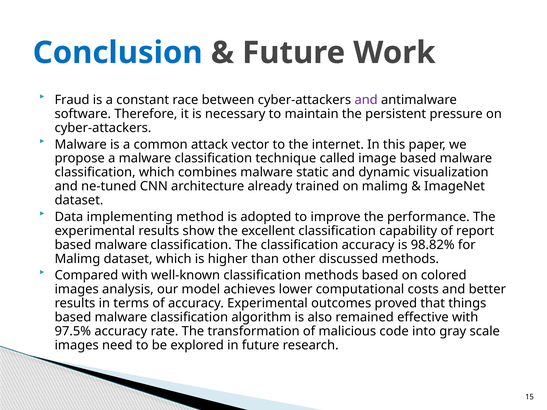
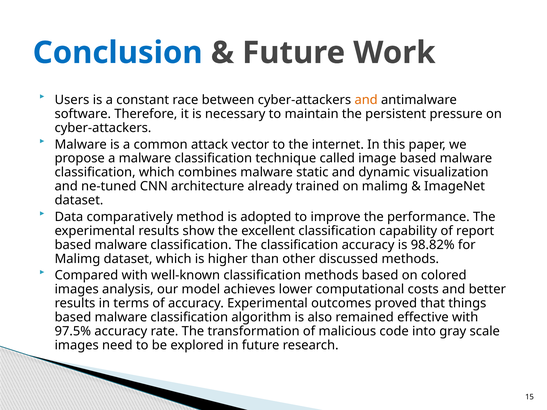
Fraud: Fraud -> Users (72, 100)
and colour: purple -> orange (366, 100)
implementing: implementing -> comparatively (130, 217)
